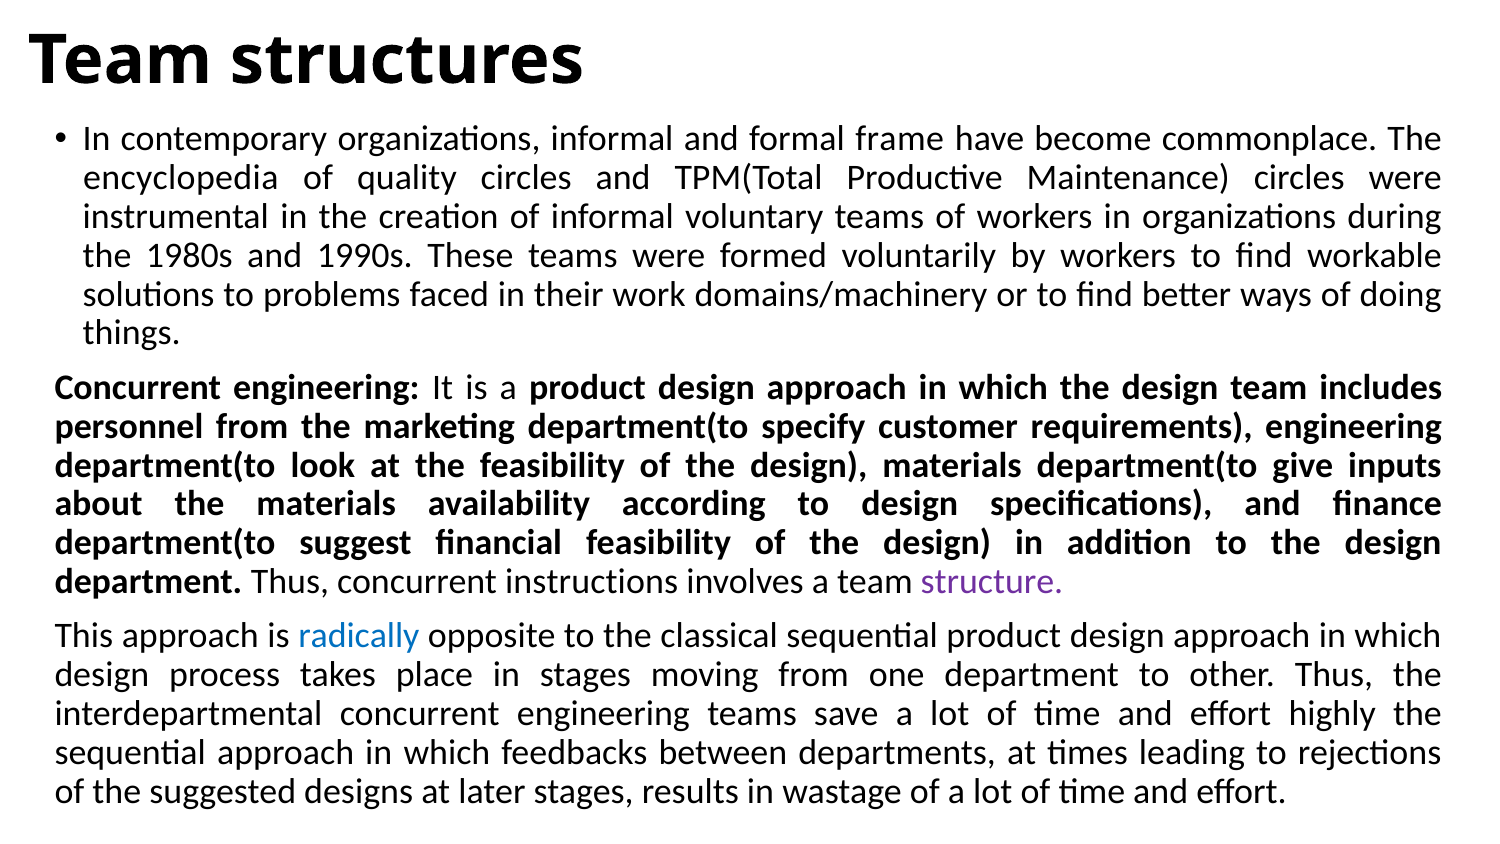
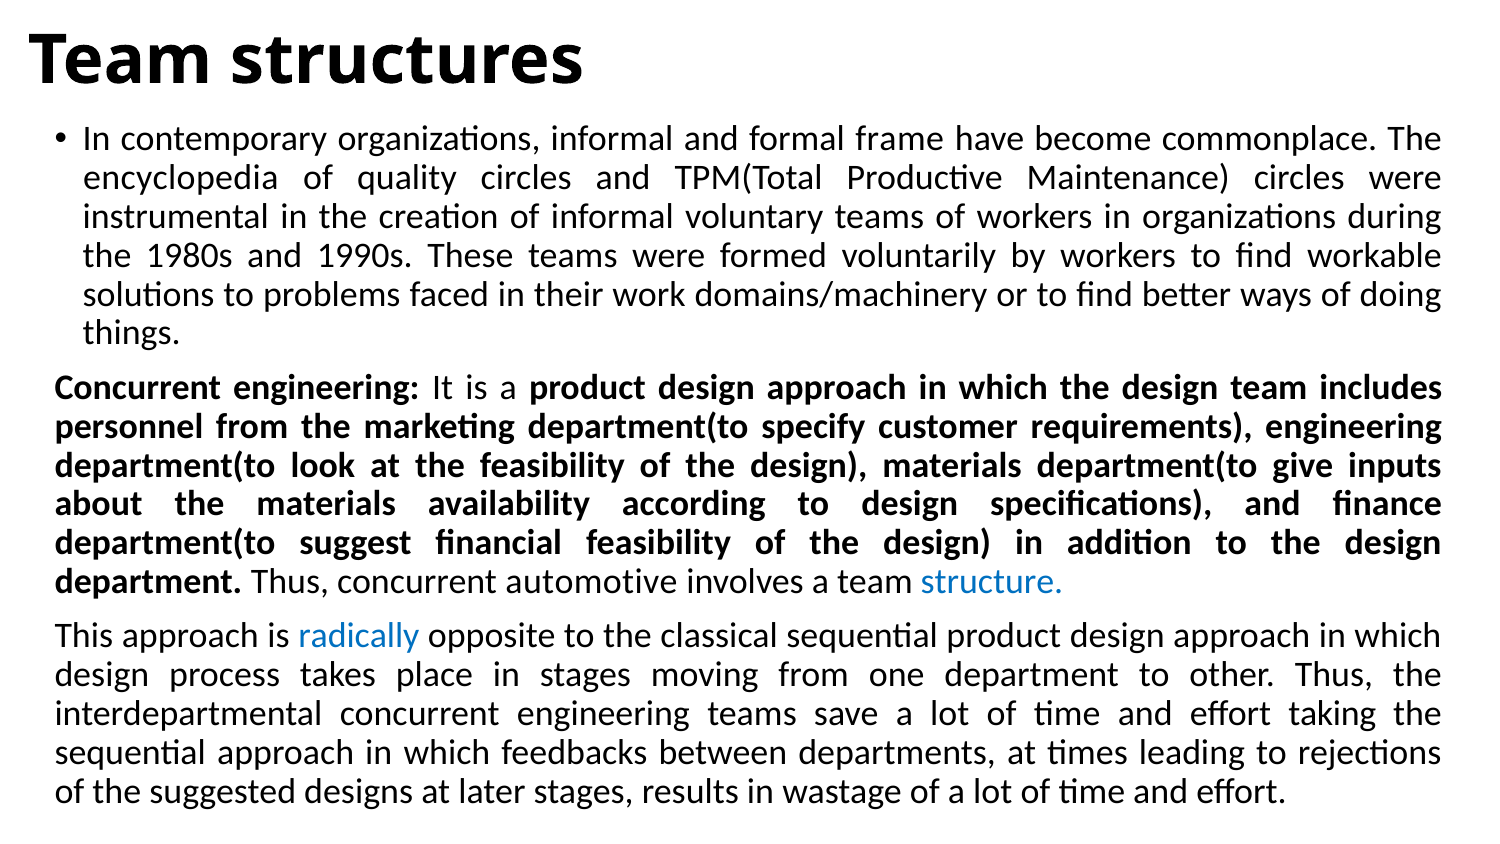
instructions: instructions -> automotive (592, 581)
structure colour: purple -> blue (992, 581)
highly: highly -> taking (1332, 713)
